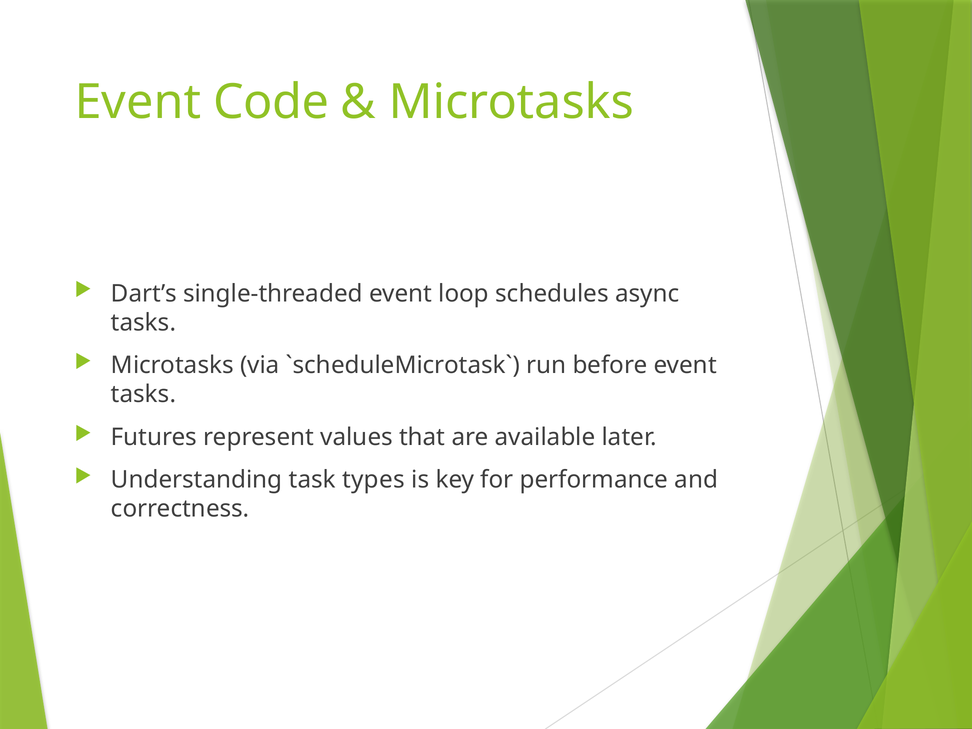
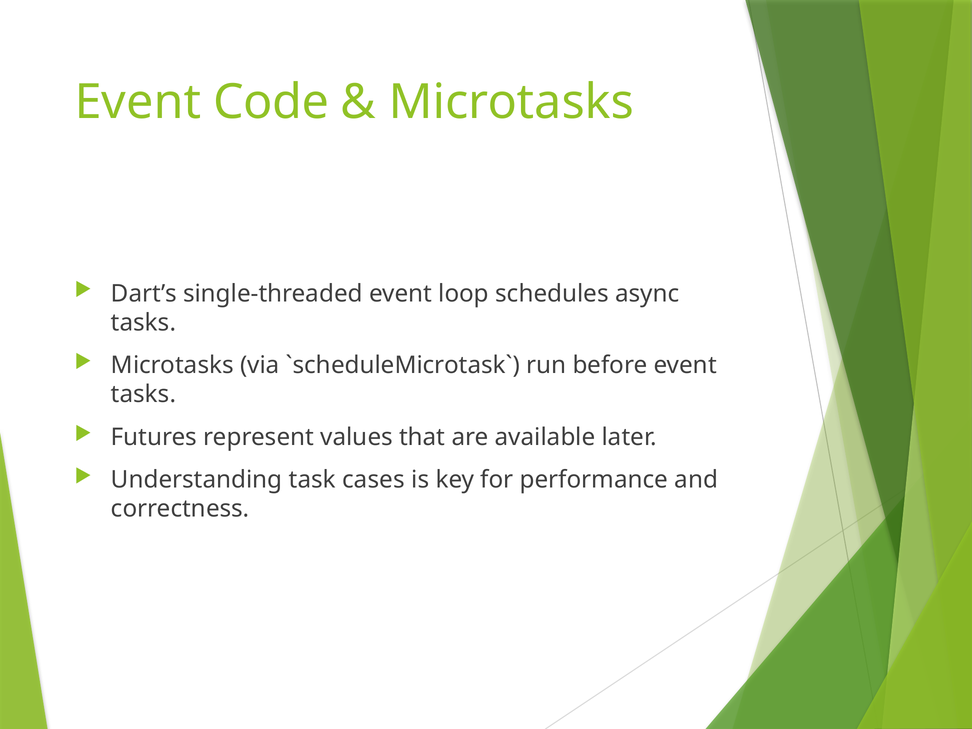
types: types -> cases (373, 480)
